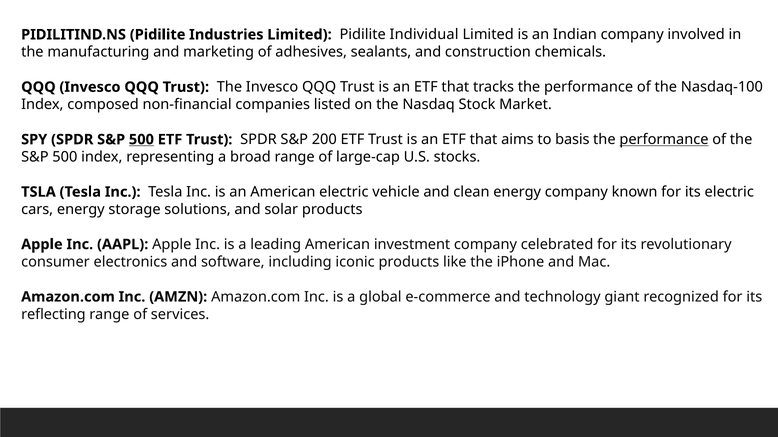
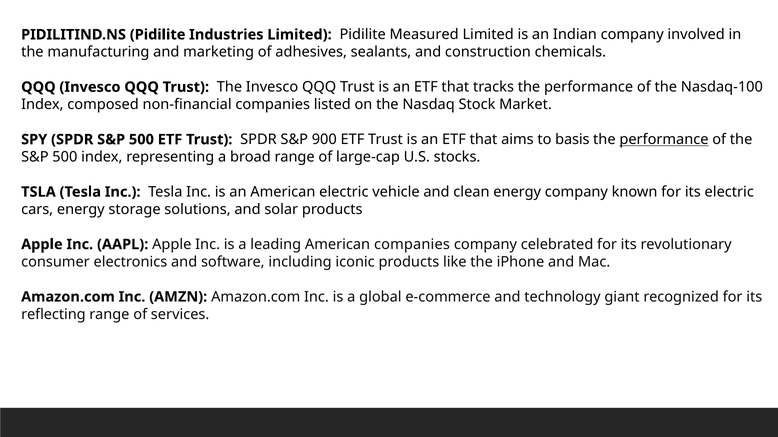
Individual: Individual -> Measured (424, 35)
500 underline: present -> none (141, 140)
200: 200 -> 900 (324, 140)
American investment: investment -> companies (412, 245)
